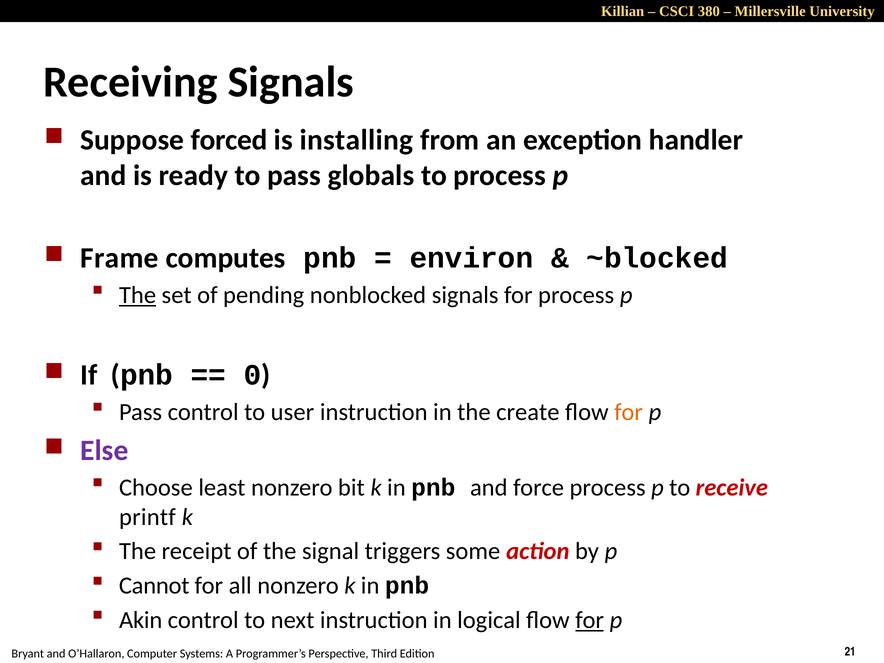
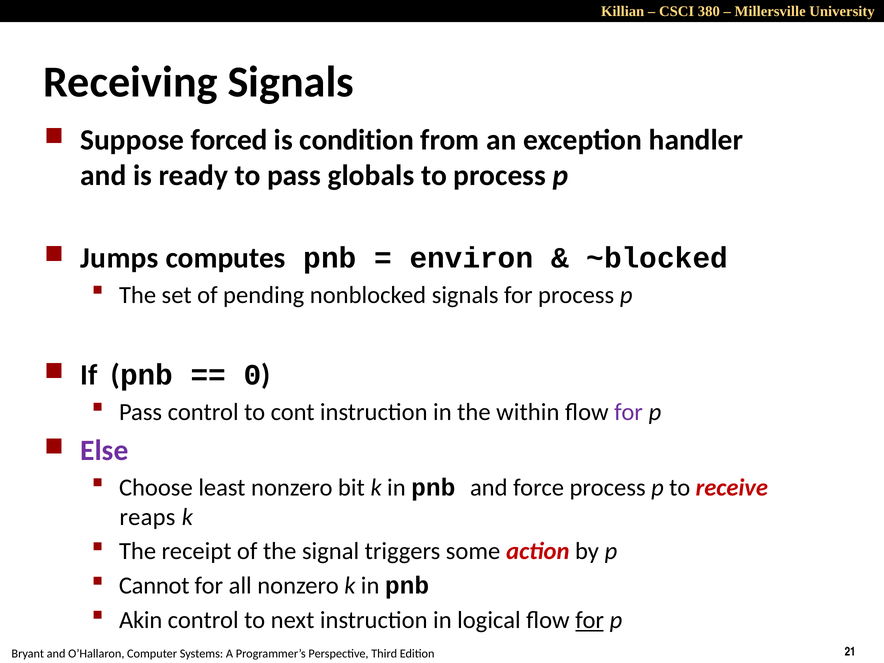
installing: installing -> condition (357, 140)
Frame: Frame -> Jumps (120, 258)
The underline: present -> none (138, 295)
user: user -> cont (293, 412)
create: create -> within (528, 412)
for colour: orange -> purple (629, 412)
printf: printf -> reaps (147, 517)
